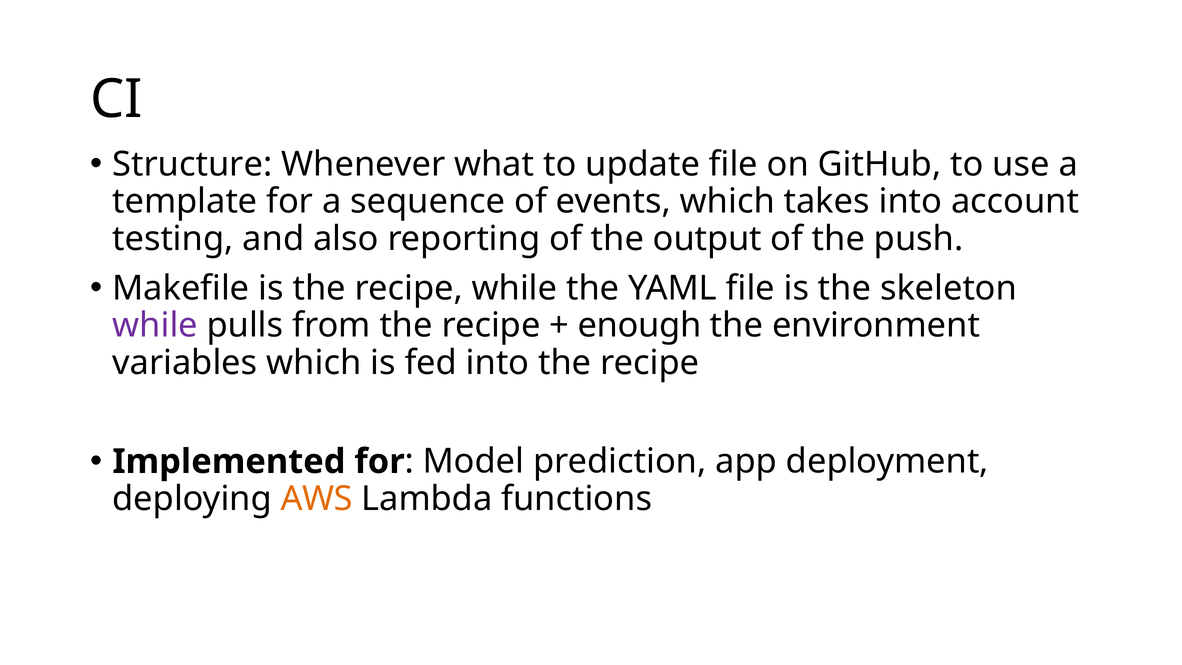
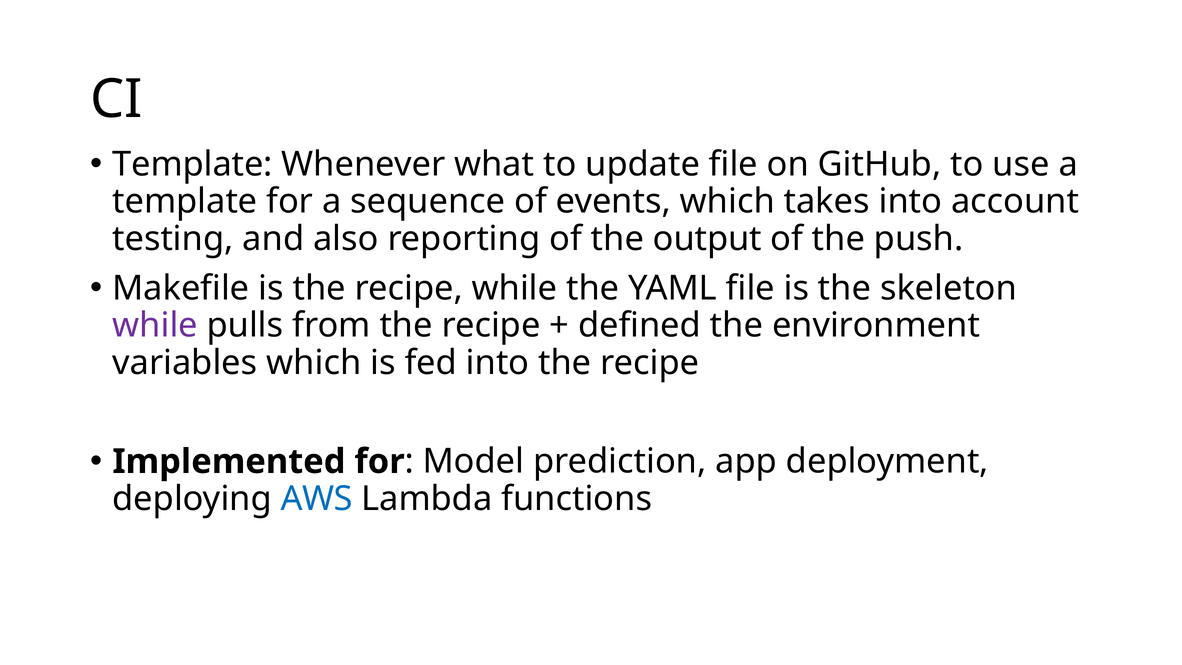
Structure: Structure -> Template (192, 164)
enough: enough -> defined (640, 325)
AWS colour: orange -> blue (317, 499)
